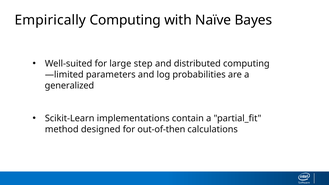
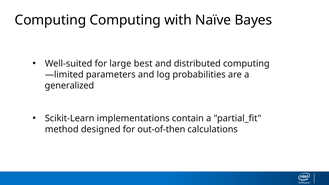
Empirically: Empirically -> Computing (50, 20)
step: step -> best (143, 64)
